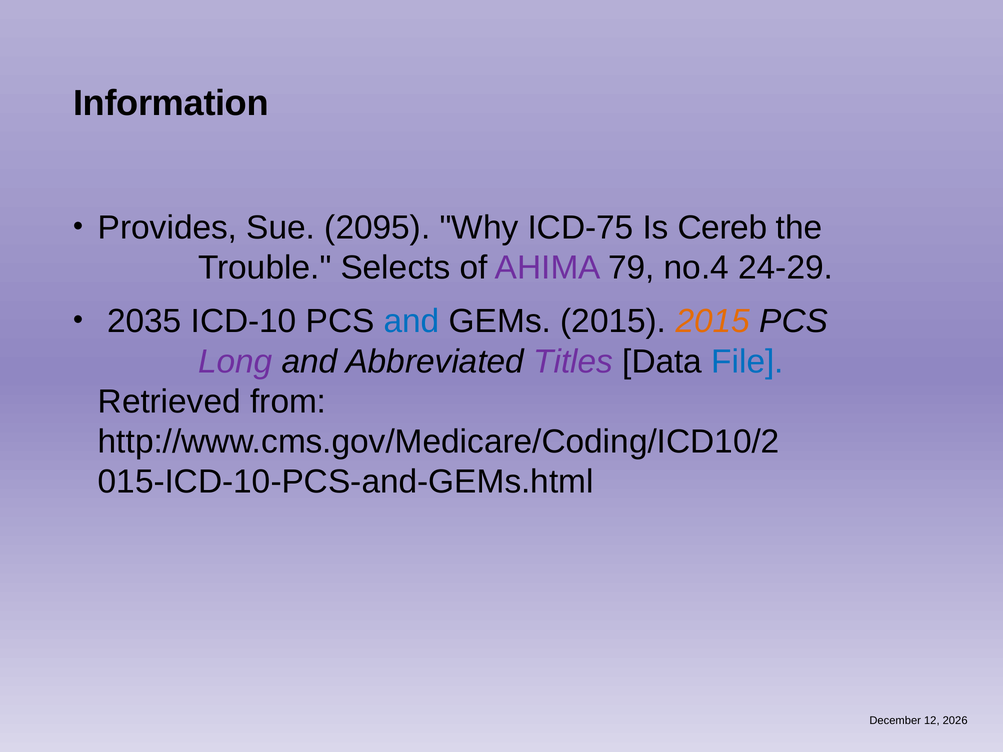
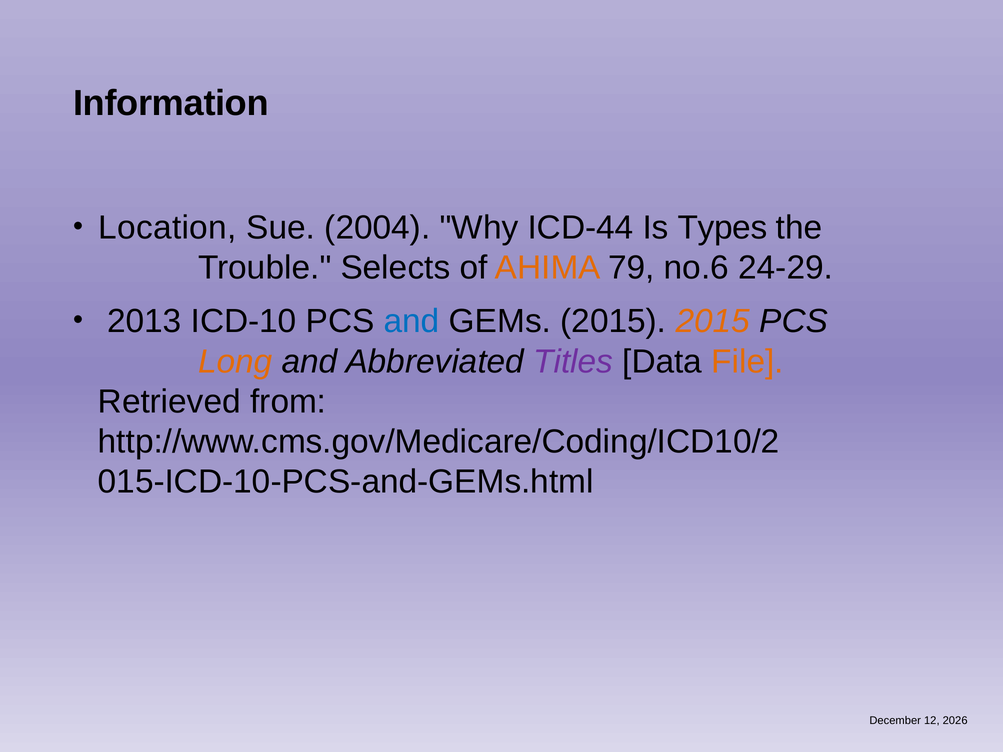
Provides: Provides -> Location (167, 228)
2095: 2095 -> 2004 (377, 228)
ICD-75: ICD-75 -> ICD-44 (581, 228)
Cereb: Cereb -> Types (722, 228)
AHIMA colour: purple -> orange (548, 268)
no.4: no.4 -> no.6 (696, 268)
2035: 2035 -> 2013 (144, 321)
Long colour: purple -> orange (235, 362)
File colour: blue -> orange (747, 362)
